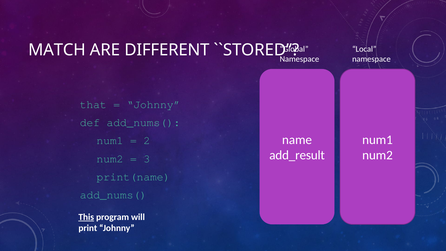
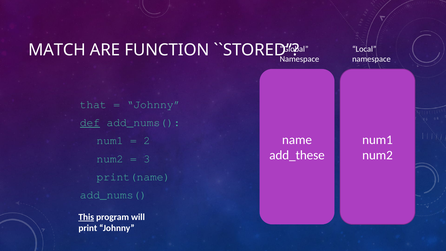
DIFFERENT: DIFFERENT -> FUNCTION (167, 50)
def underline: none -> present (90, 123)
add_result: add_result -> add_these (297, 155)
